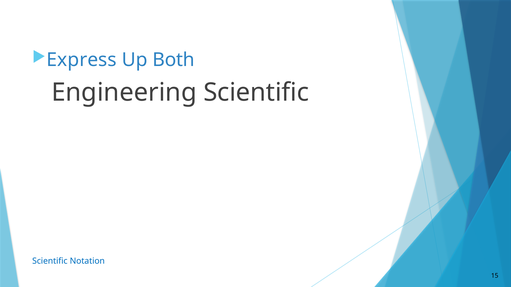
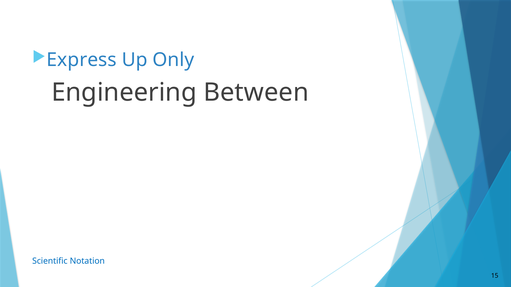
Both: Both -> Only (173, 60)
Engineering Scientific: Scientific -> Between (256, 92)
